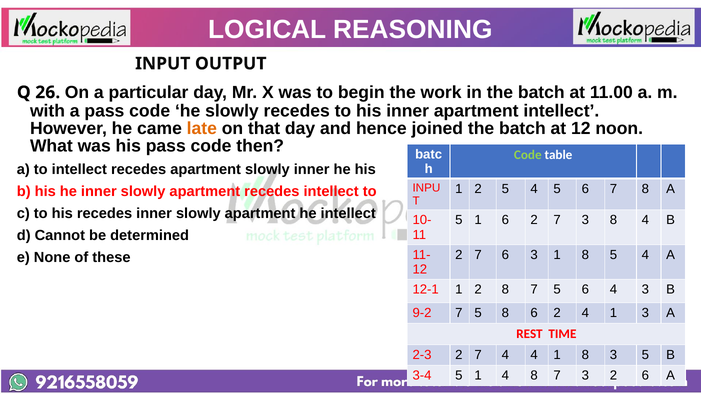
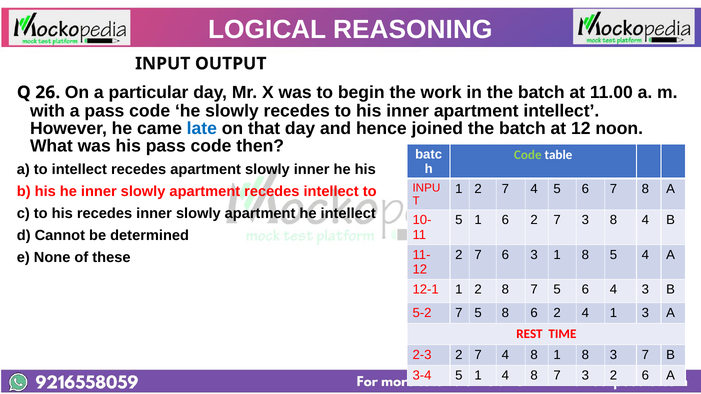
late colour: orange -> blue (202, 128)
1 2 5: 5 -> 7 (505, 189)
9-2: 9-2 -> 5-2 (422, 313)
7 4 4: 4 -> 8 (534, 355)
3 5: 5 -> 7 (645, 355)
